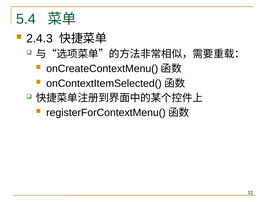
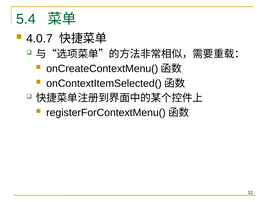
2.4.3: 2.4.3 -> 4.0.7 (40, 39)
